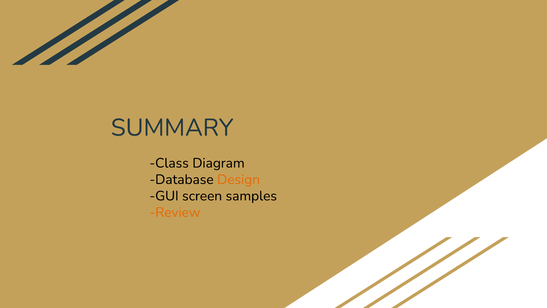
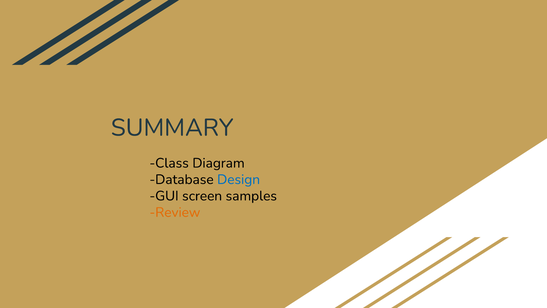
Design colour: orange -> blue (239, 179)
